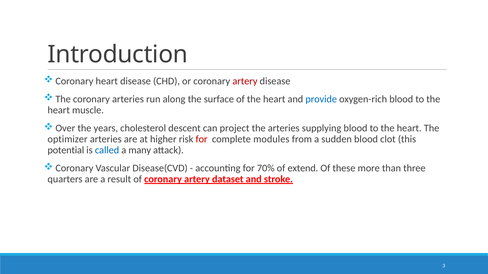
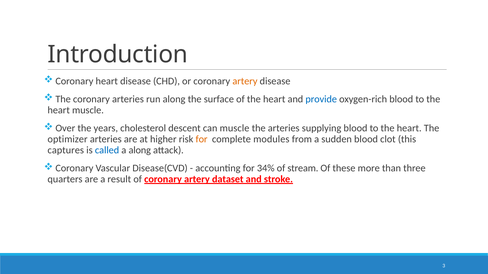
artery colour: red -> orange (245, 81)
can project: project -> muscle (235, 128)
for colour: red -> orange (202, 139)
potential: potential -> captures (66, 150)
a many: many -> along (140, 150)
70%: 70% -> 34% (266, 168)
extend: extend -> stream (303, 168)
